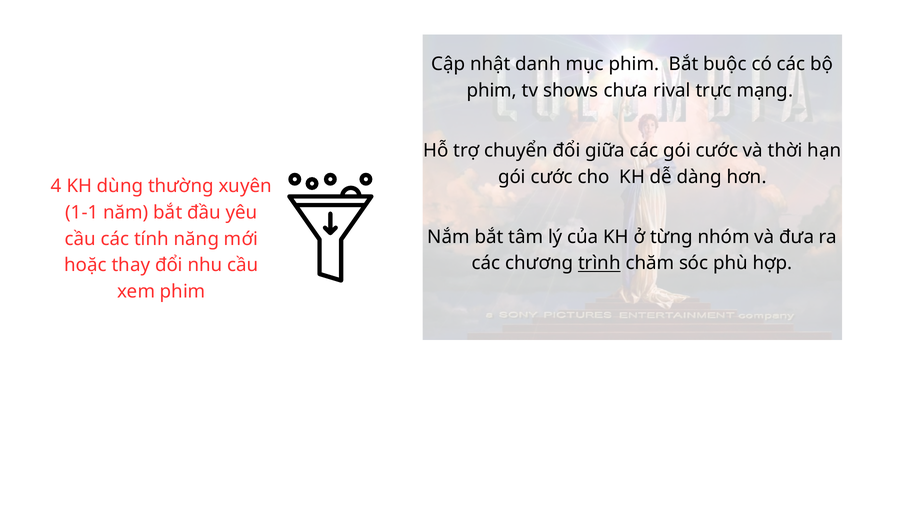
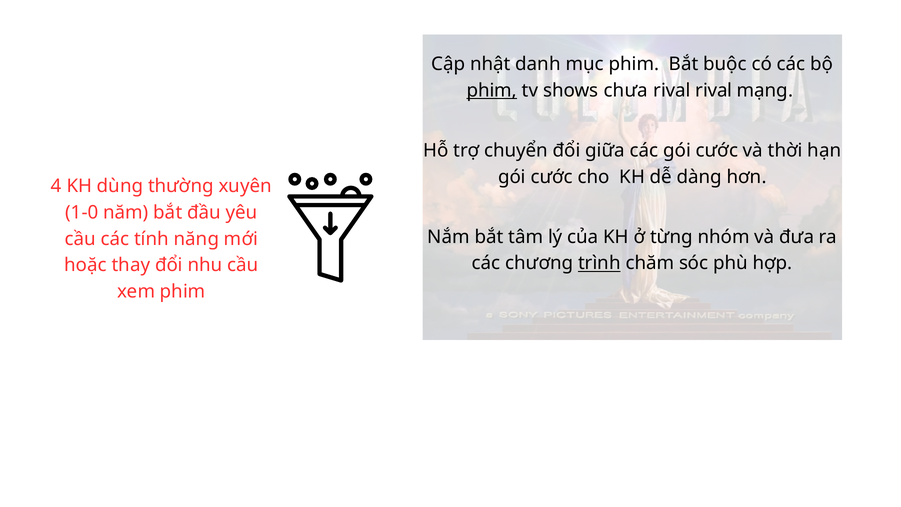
phim underline: none -> present (492, 90)
rival trực: trực -> rival (714, 90)
1-1: 1-1 -> 1-0 (82, 212)
